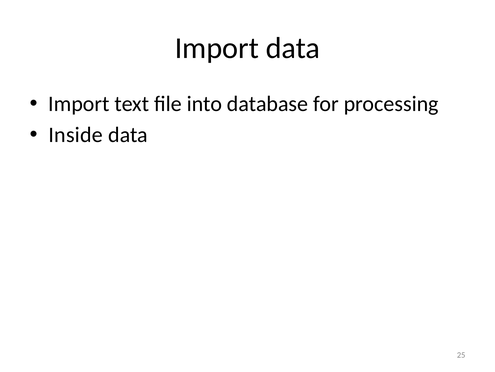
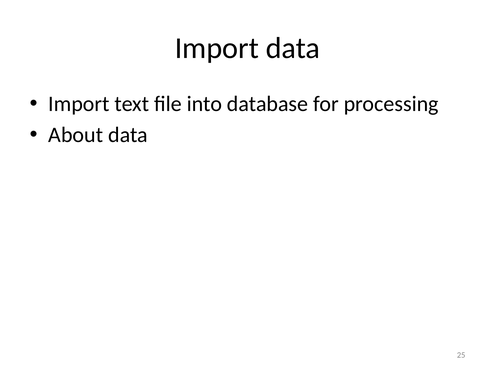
Inside: Inside -> About (76, 135)
